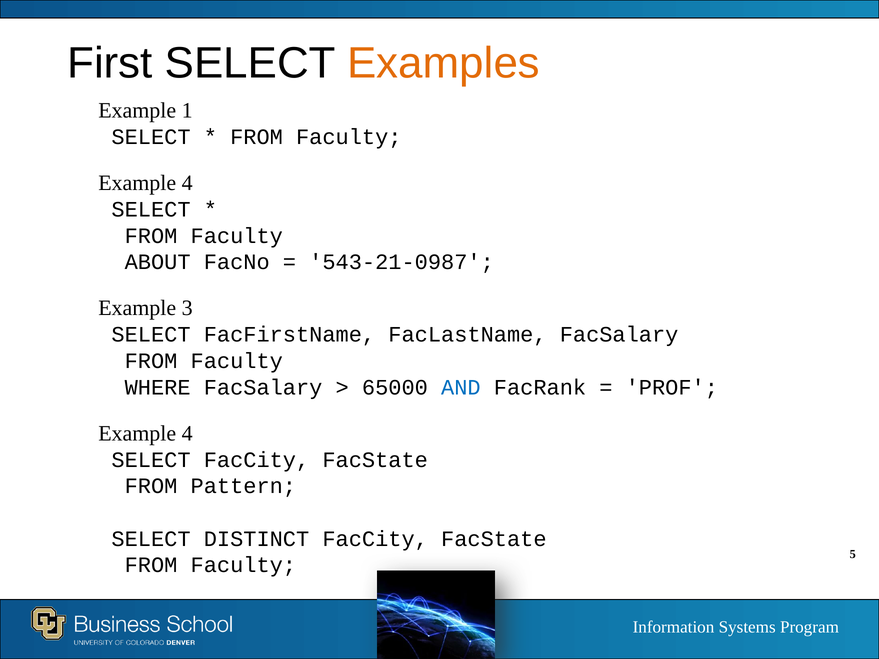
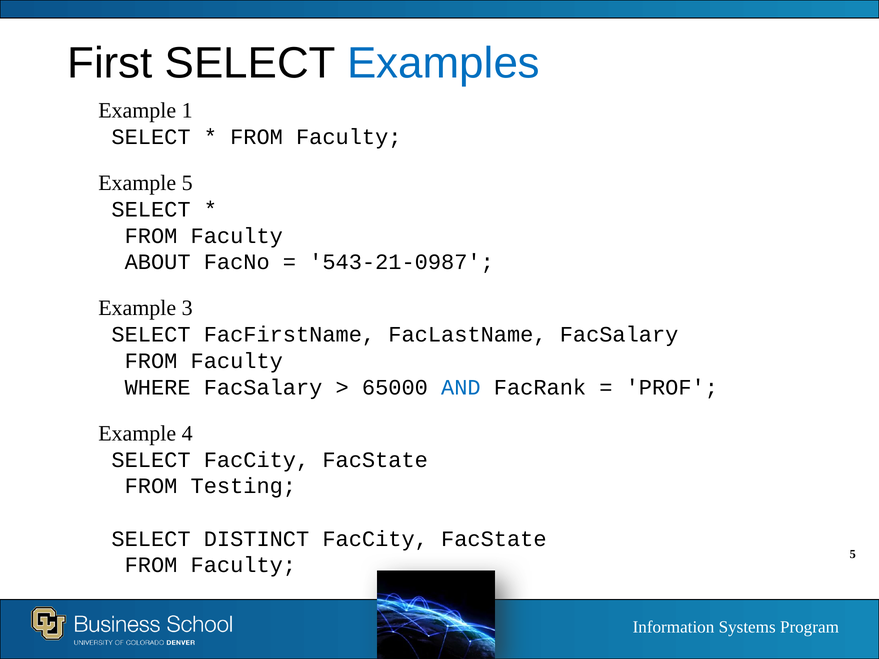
Examples colour: orange -> blue (444, 63)
4: 4 -> 5 (187, 183)
Pattern: Pattern -> Testing (243, 486)
